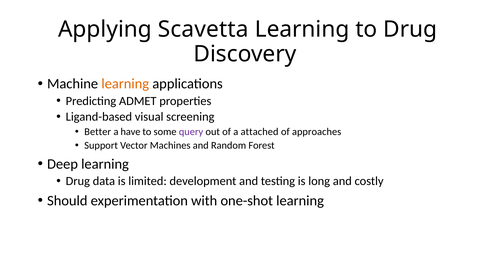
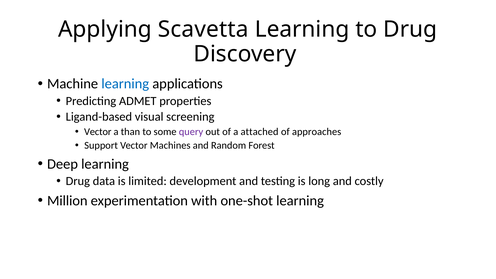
learning colour: orange -> blue (125, 84)
Better: Better -> Vector (98, 132)
have: have -> than (130, 132)
Should: Should -> Million (67, 201)
